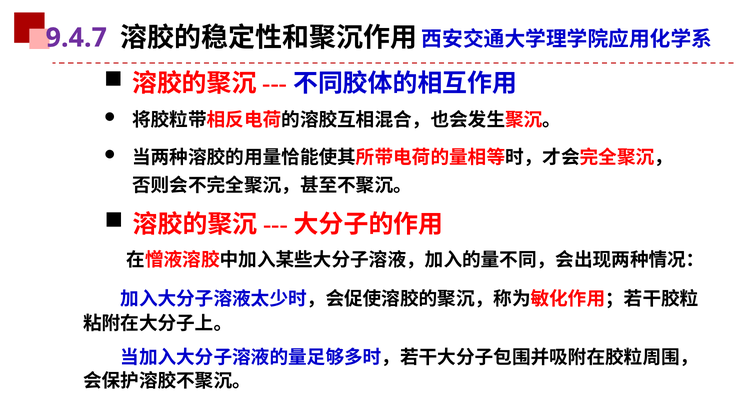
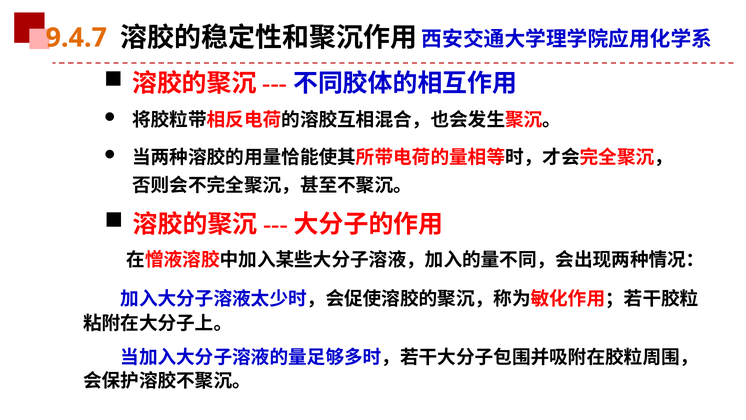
9.4.7 colour: purple -> orange (76, 38)
